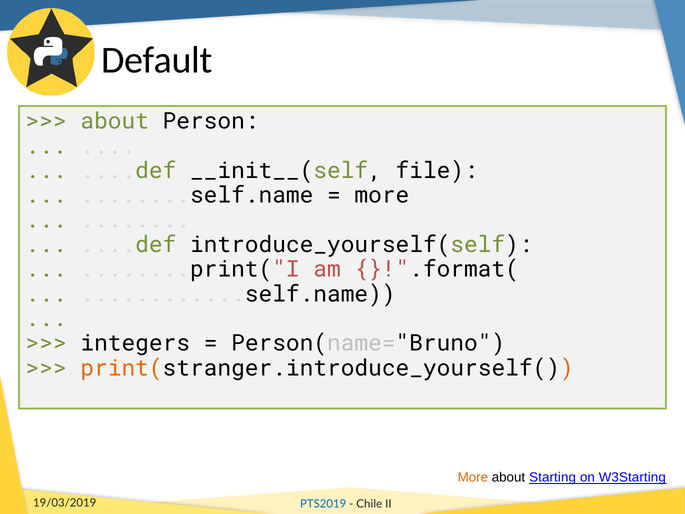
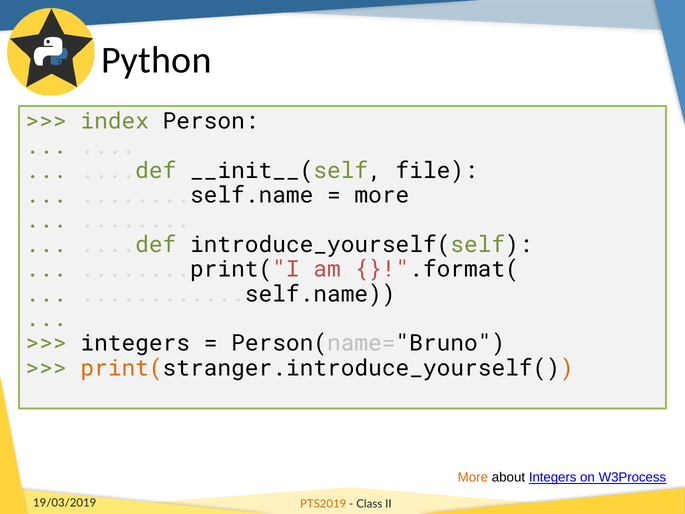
Default: Default -> Python (156, 60)
about: about -> index (115, 121)
about Starting: Starting -> Integers (553, 477)
W3Starting: W3Starting -> W3Process (632, 477)
PTS2019 colour: blue -> orange (323, 504)
Chile: Chile -> Class (369, 504)
